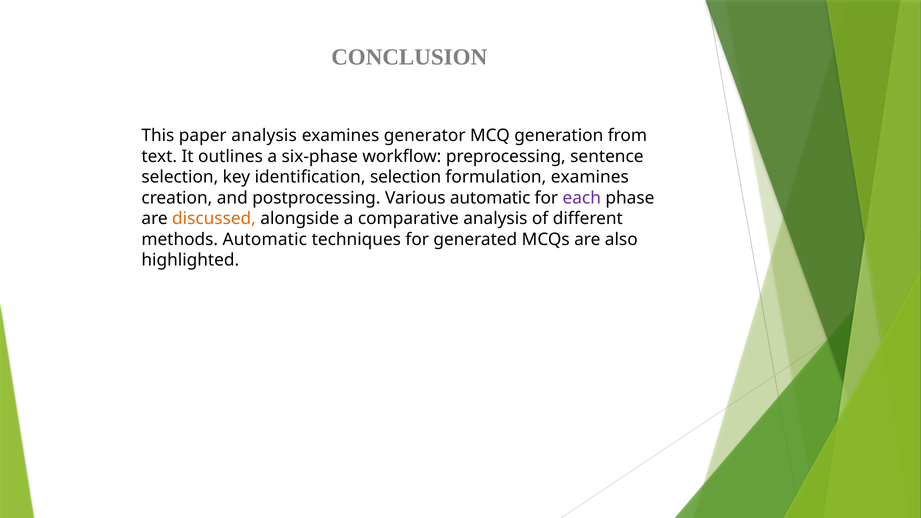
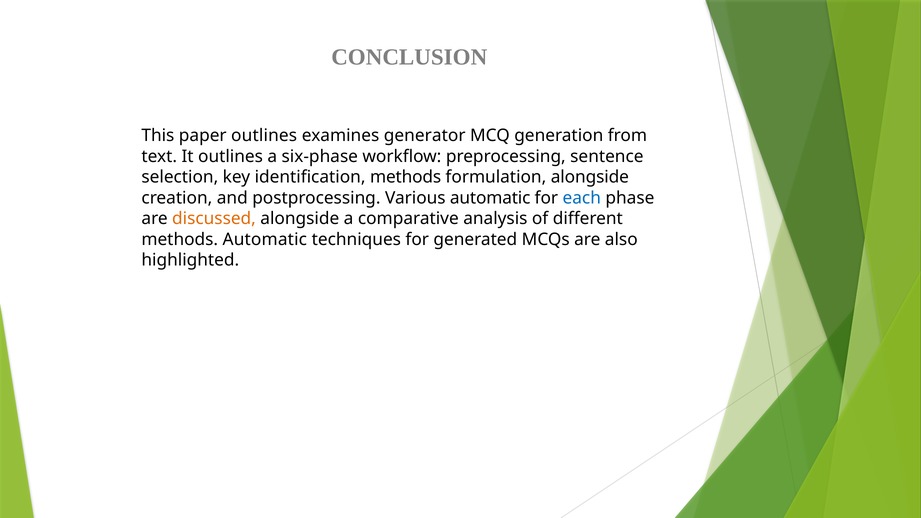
paper analysis: analysis -> outlines (264, 136)
identification selection: selection -> methods (406, 177)
formulation examines: examines -> alongside (590, 177)
each colour: purple -> blue (582, 198)
